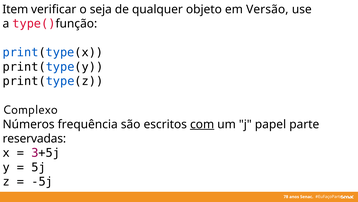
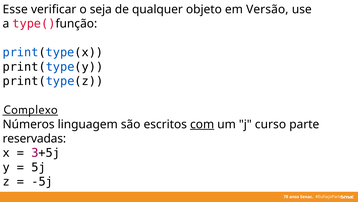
Item: Item -> Esse (15, 9)
Complexo underline: none -> present (30, 110)
frequência: frequência -> linguagem (88, 124)
papel: papel -> curso (270, 124)
